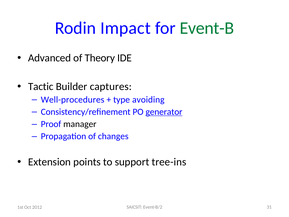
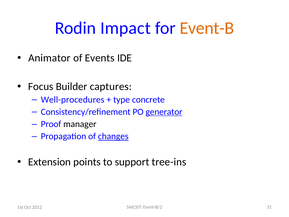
Event-B colour: green -> orange (207, 28)
Advanced: Advanced -> Animator (49, 58)
Theory: Theory -> Events (100, 58)
Tactic: Tactic -> Focus (41, 86)
avoiding: avoiding -> concrete (148, 99)
changes underline: none -> present (113, 136)
